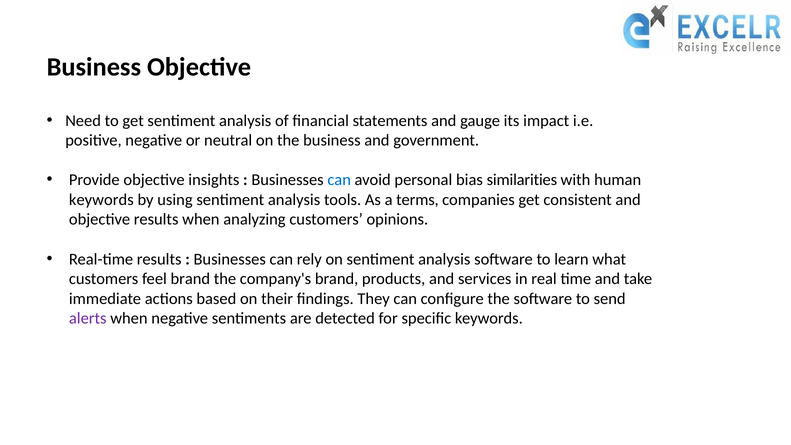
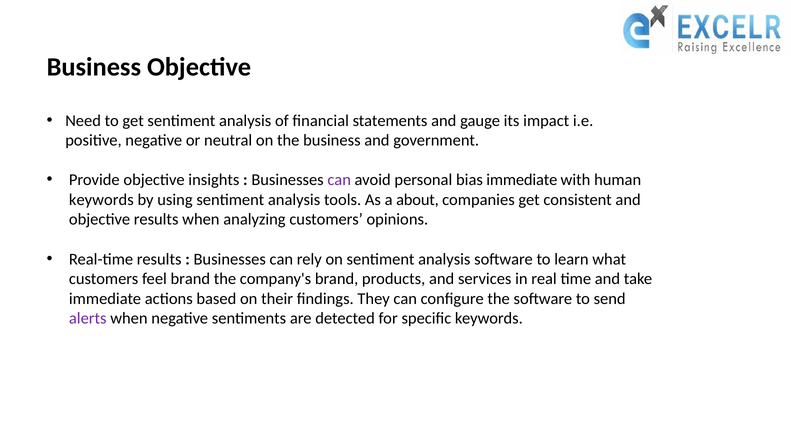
can colour: blue -> purple (339, 180)
bias similarities: similarities -> immediate (522, 180)
terms: terms -> about (417, 200)
